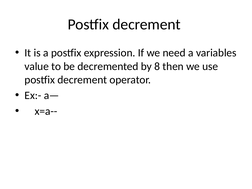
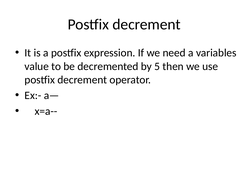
8: 8 -> 5 (157, 66)
